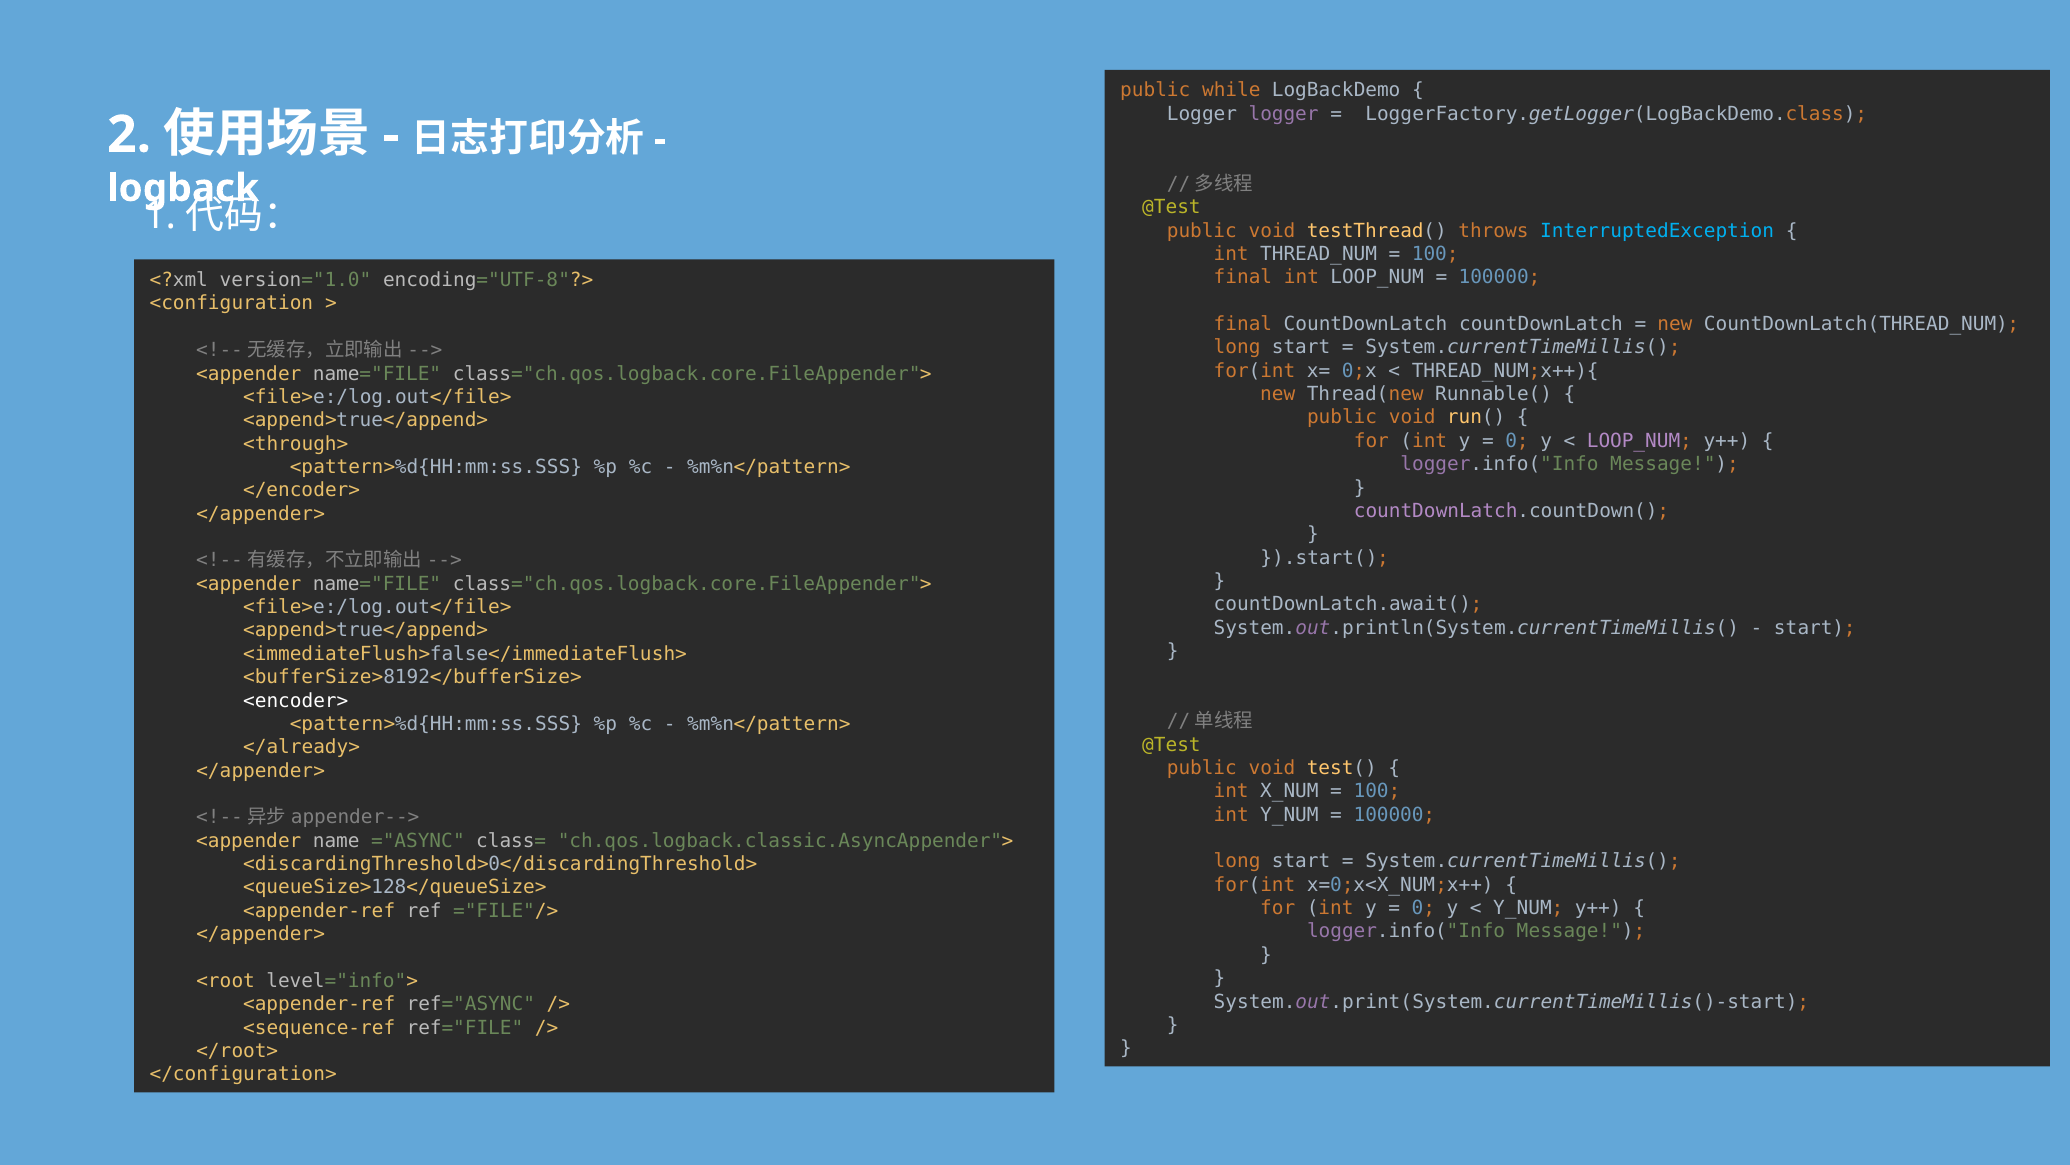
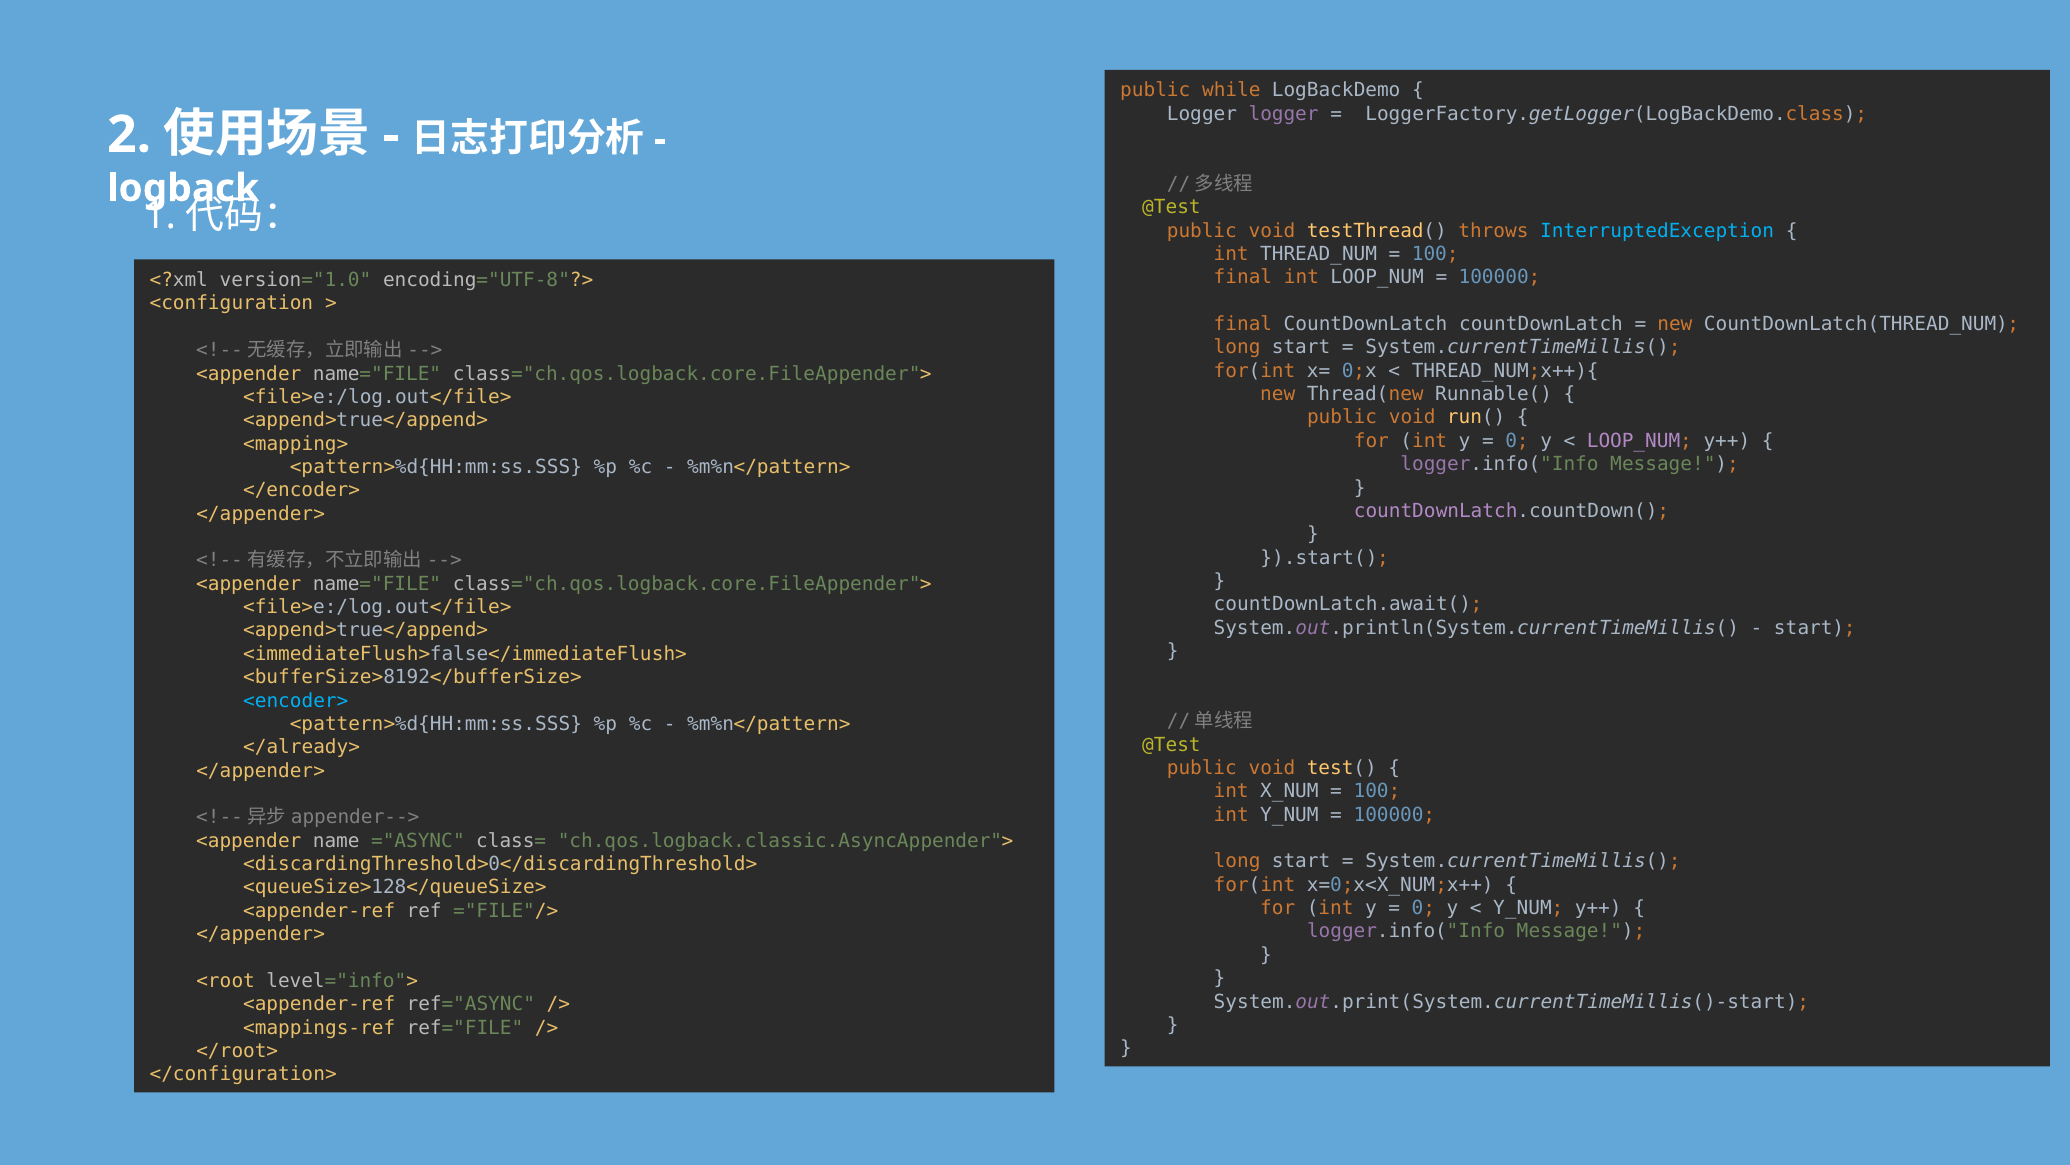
<through>: <through> -> <mapping> (296, 443)
<encoder> colour: white -> light blue (296, 700)
<sequence-ref: <sequence-ref -> <mappings-ref (319, 1027)
